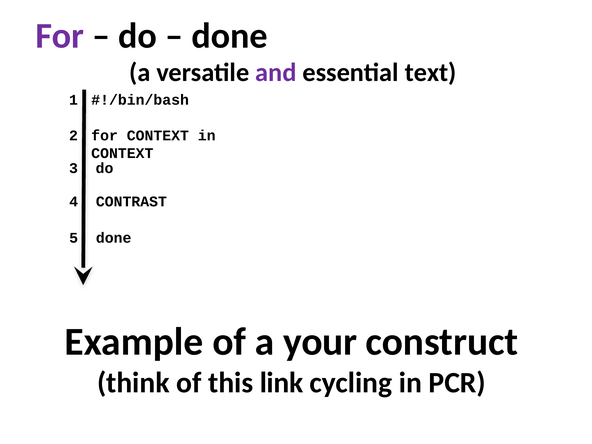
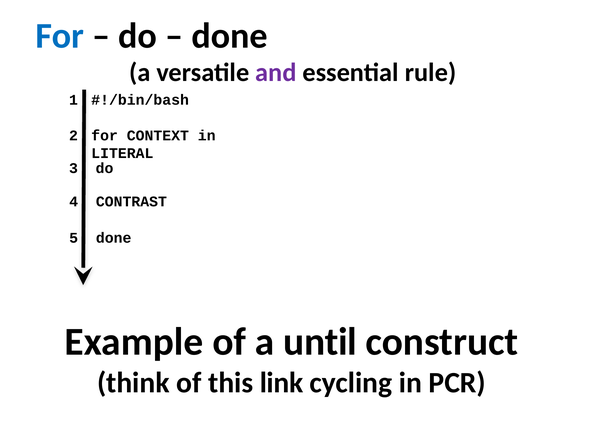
For colour: purple -> blue (60, 36)
text: text -> rule (431, 73)
CONTEXT: CONTEXT -> LITERAL (122, 153)
your: your -> until (320, 342)
